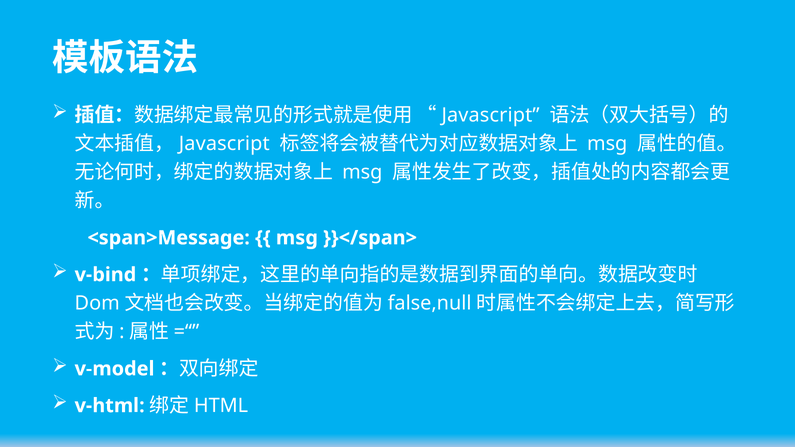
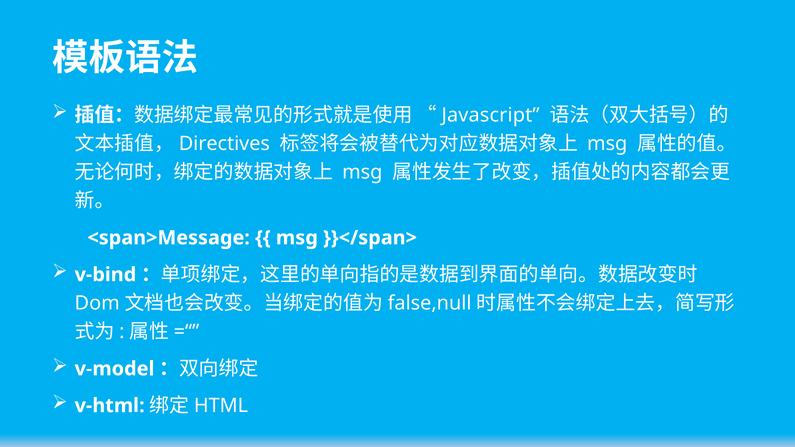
Javascript: Javascript -> Directives (224, 144)
